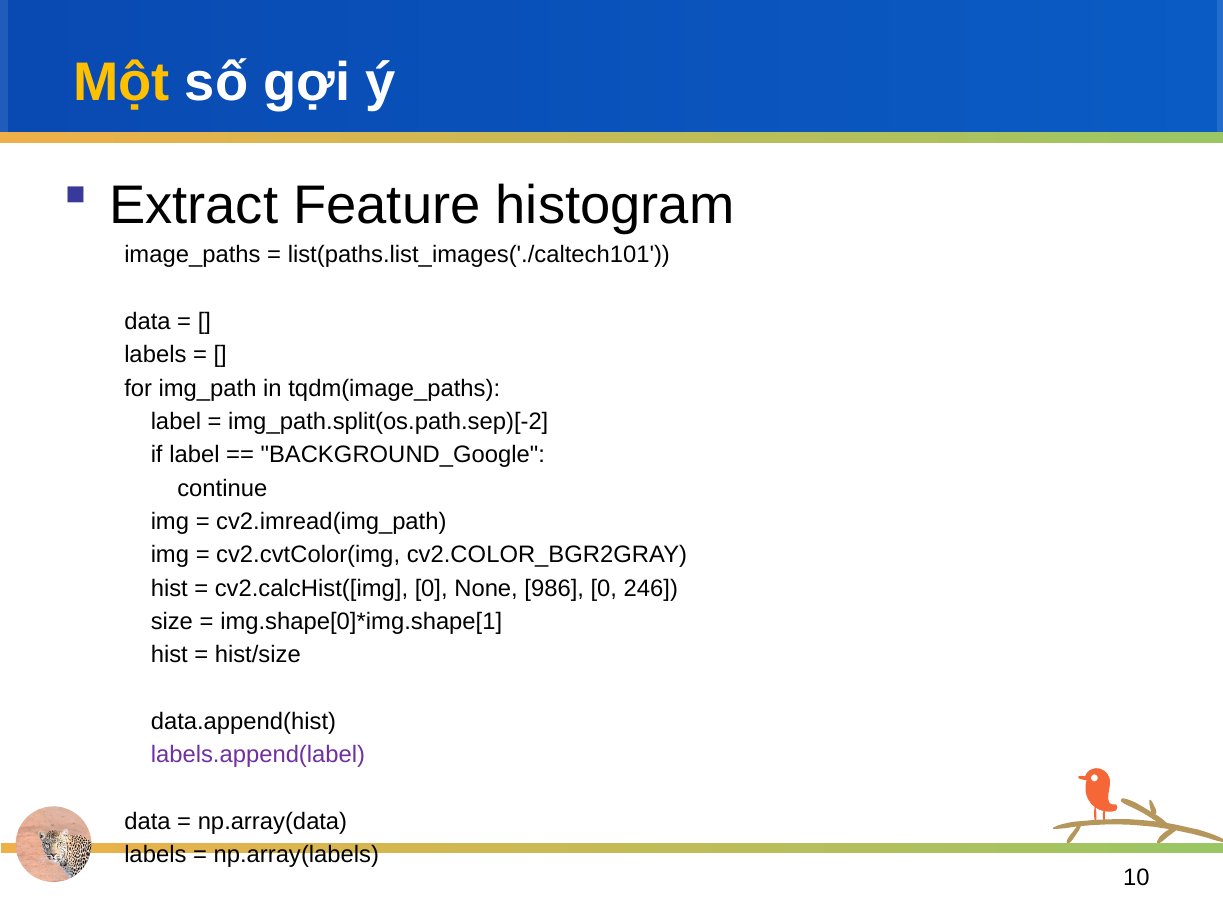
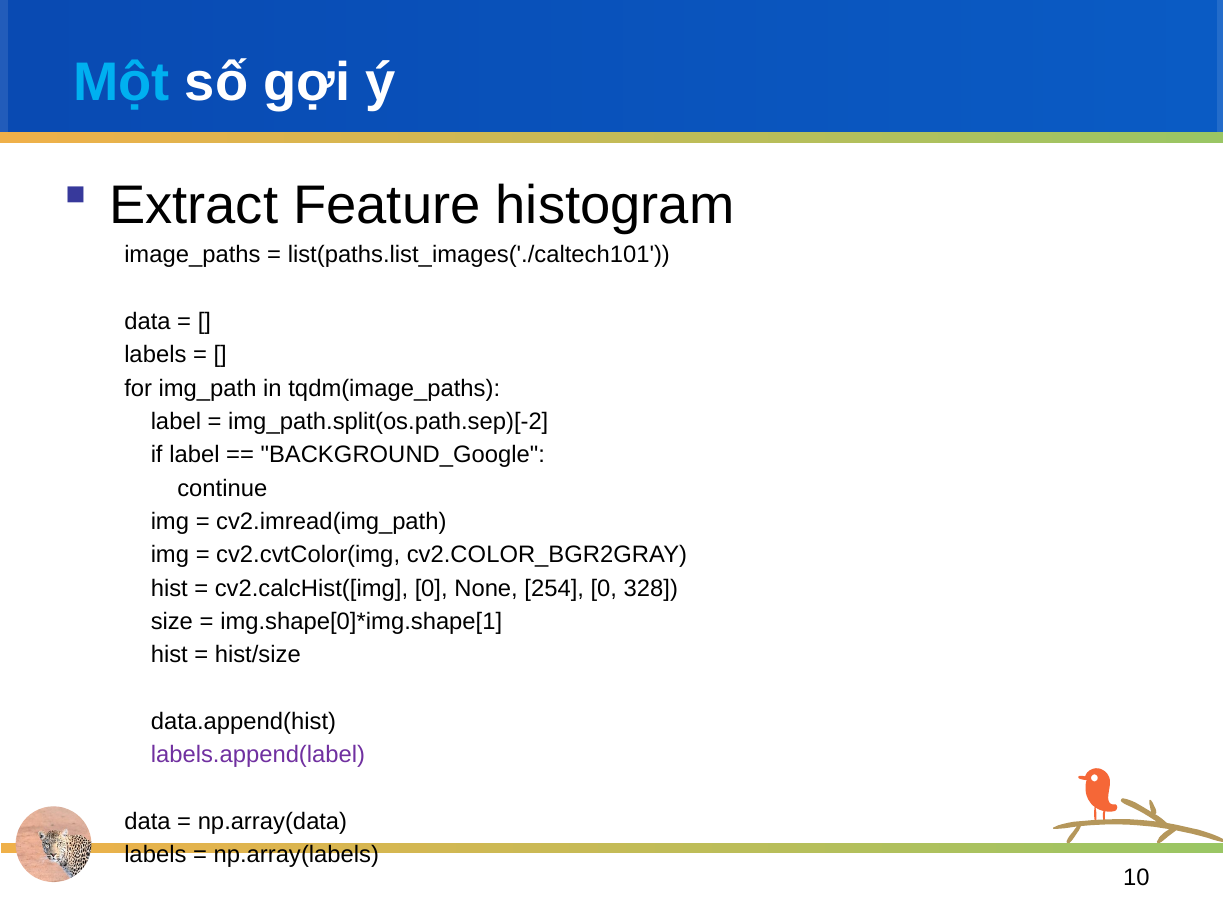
Một colour: yellow -> light blue (122, 82)
986: 986 -> 254 (554, 588)
246: 246 -> 328 (651, 588)
